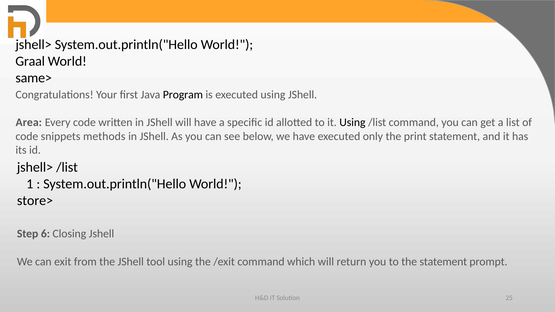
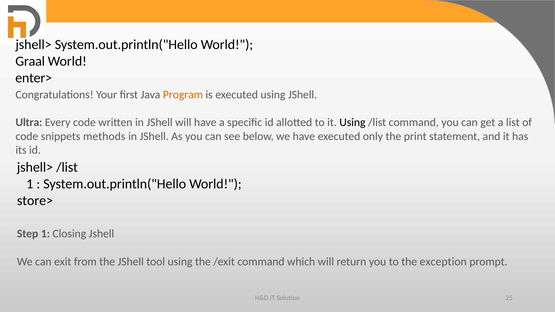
same>: same> -> enter> (34, 78)
Program colour: black -> orange (183, 95)
Area: Area -> Ultra (29, 122)
Step 6: 6 -> 1 (45, 234)
the statement: statement -> exception (443, 262)
